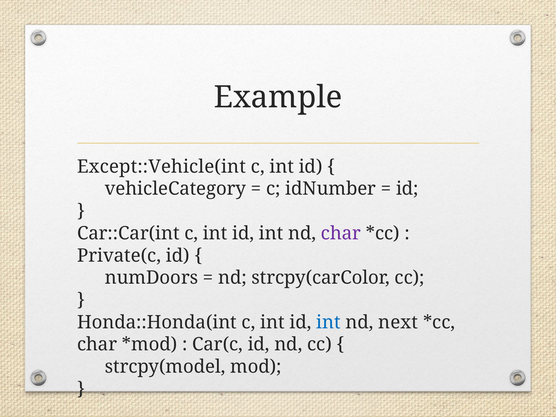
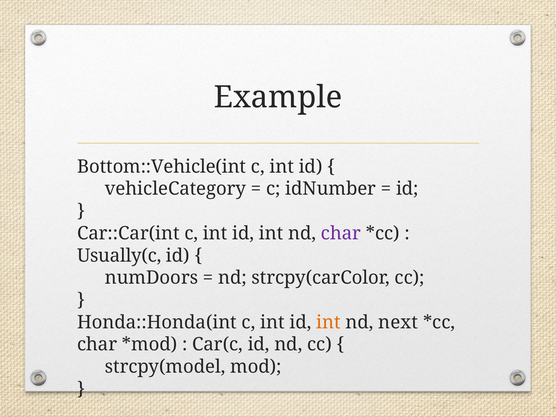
Except::Vehicle(int: Except::Vehicle(int -> Bottom::Vehicle(int (162, 167)
Private(c: Private(c -> Usually(c (119, 256)
int colour: blue -> orange (328, 322)
